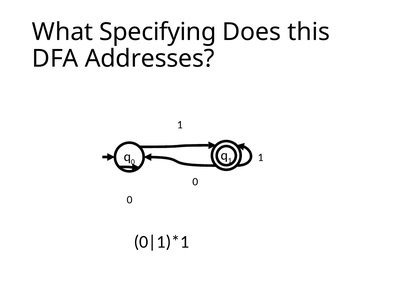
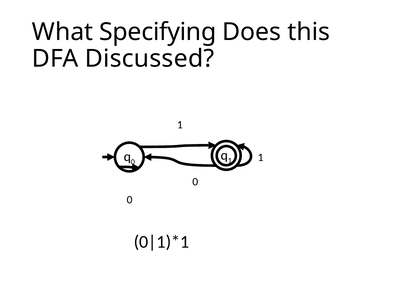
Addresses: Addresses -> Discussed (150, 59)
